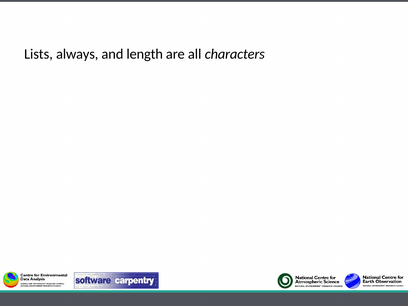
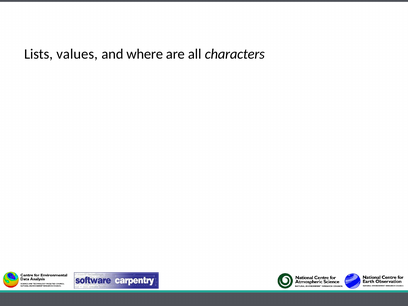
always: always -> values (77, 54)
length: length -> where (145, 54)
